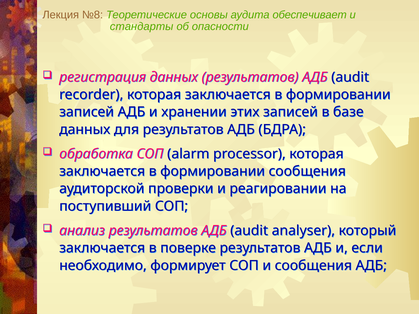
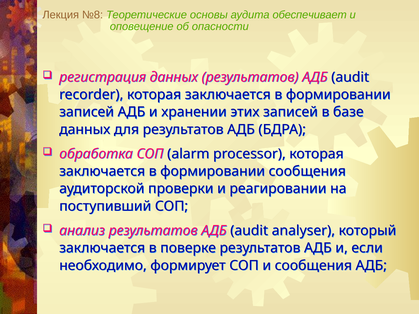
стандарты: стандарты -> оповещение (142, 26)
